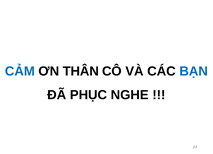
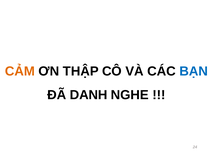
CẢM colour: blue -> orange (20, 71)
THÂN: THÂN -> THẬP (81, 71)
PHỤC: PHỤC -> DANH (89, 95)
